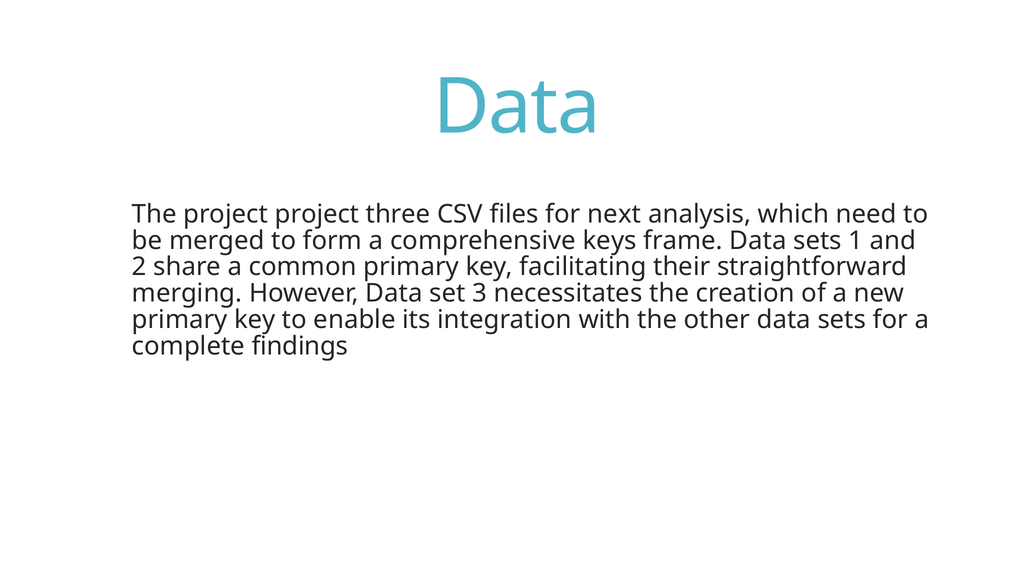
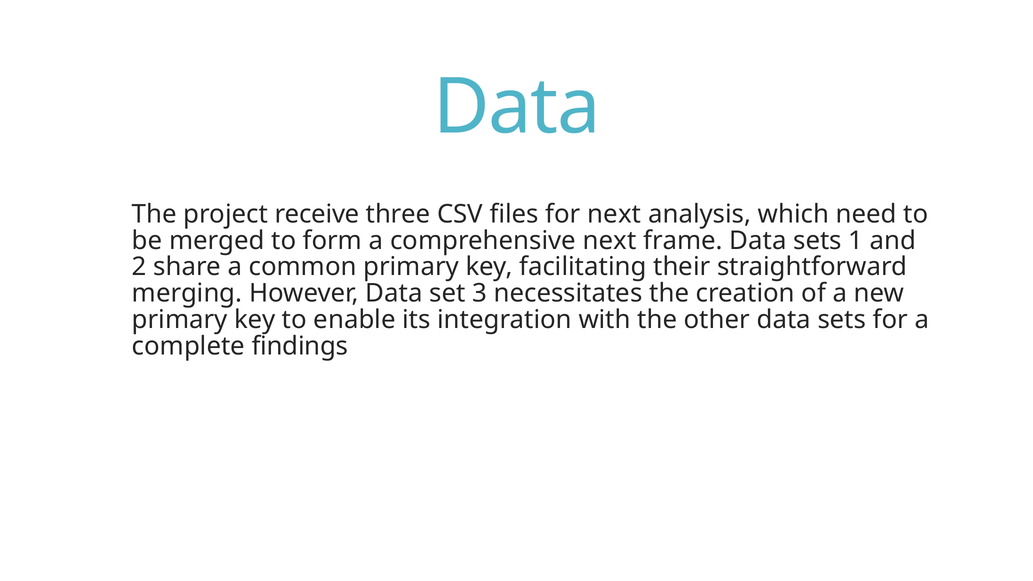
project project: project -> receive (317, 214)
comprehensive keys: keys -> next (610, 241)
